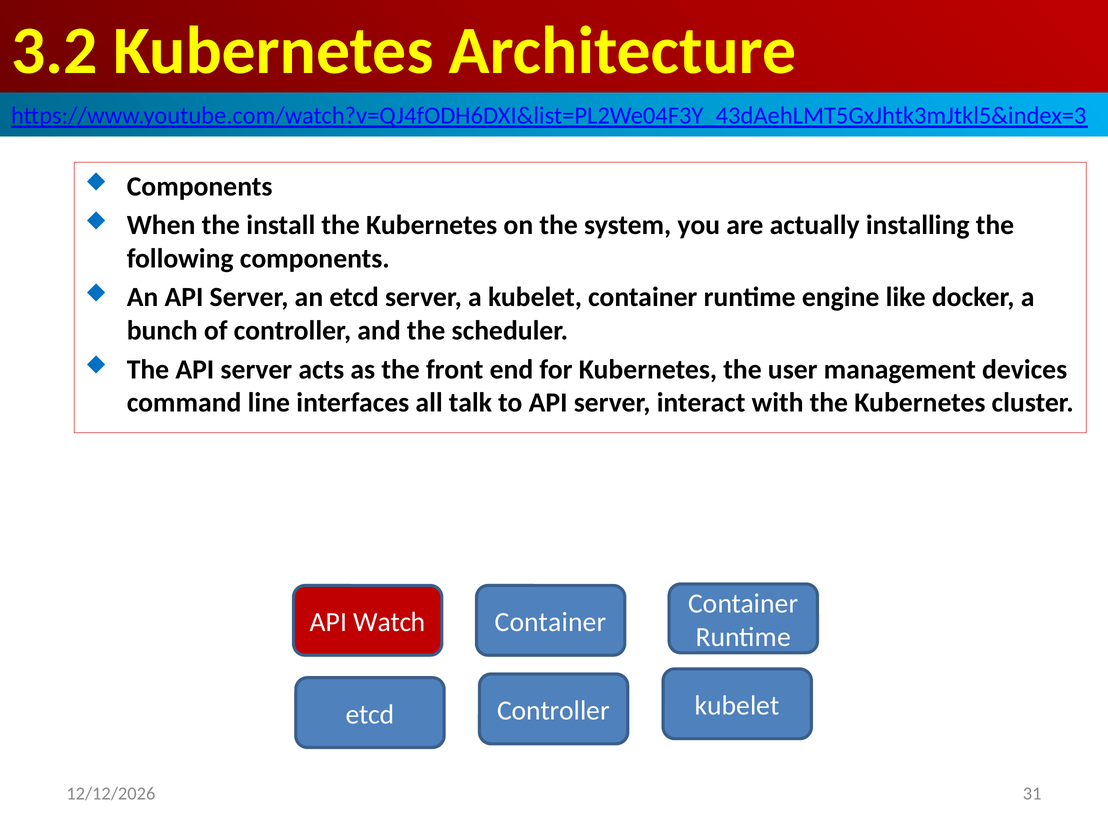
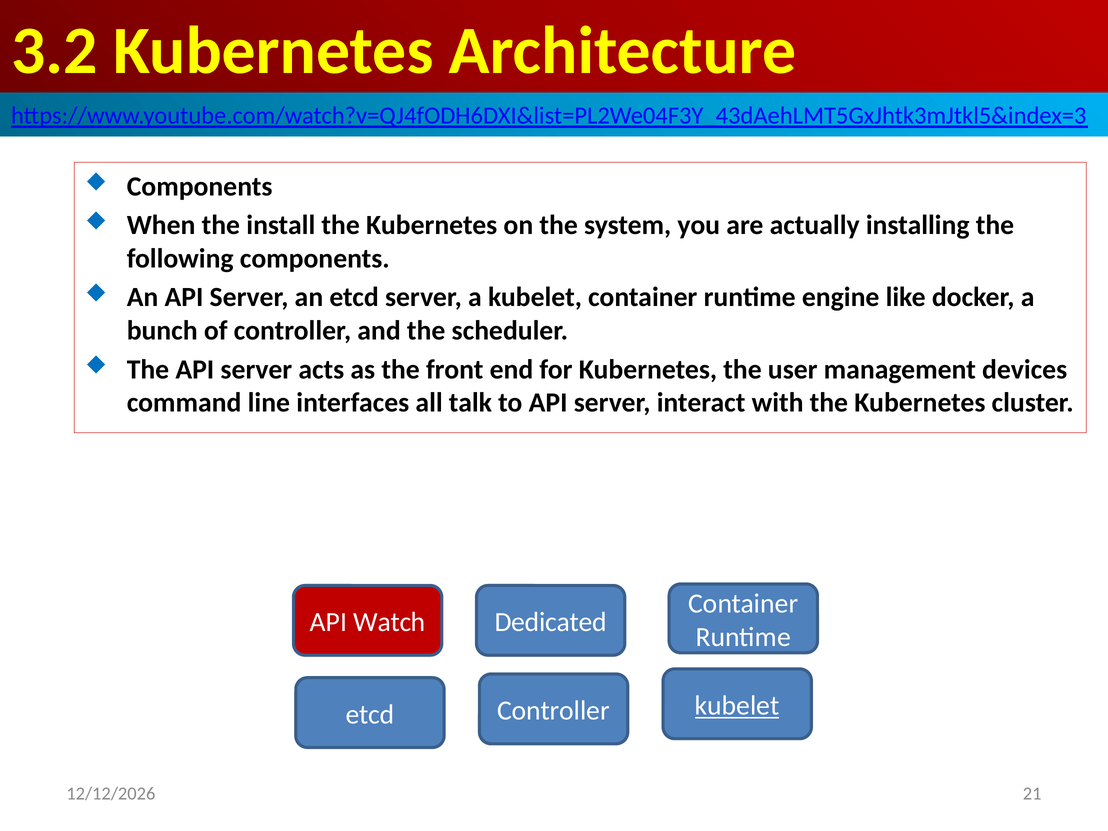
Container: Container -> Dedicated (551, 622)
kubelet underline: none -> present (737, 706)
31: 31 -> 21 (1032, 793)
